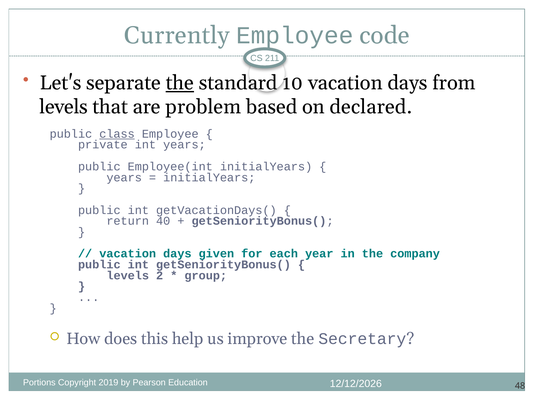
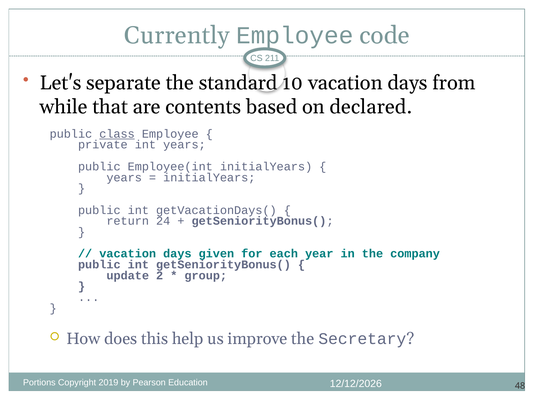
the underline: present -> none (180, 83)
levels: levels -> while (64, 107)
problem: problem -> contents (203, 107)
40: 40 -> 24 (163, 221)
levels: levels -> update (128, 276)
